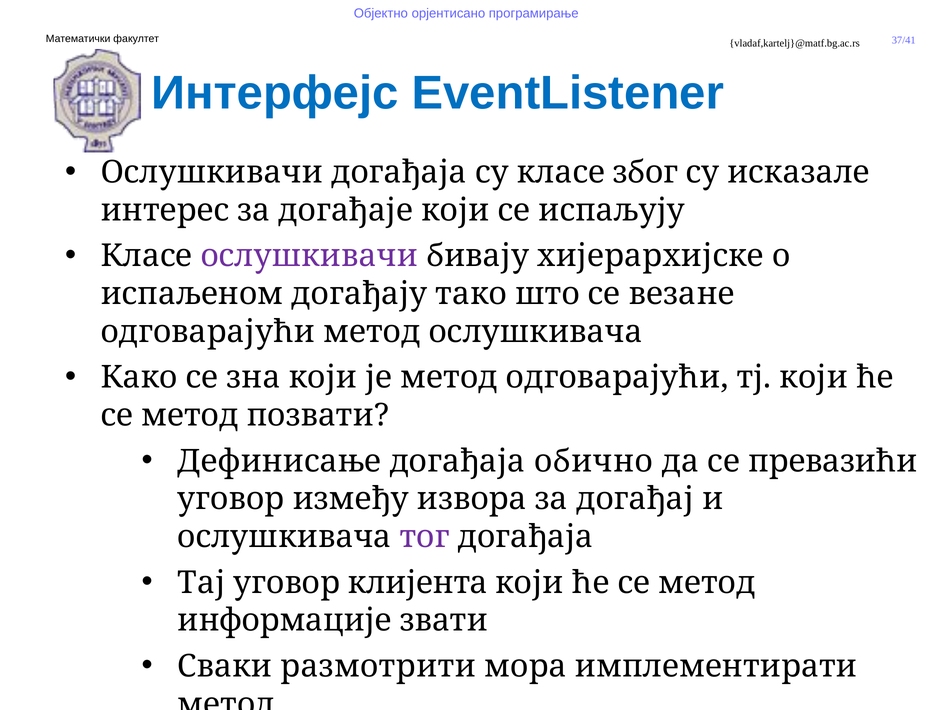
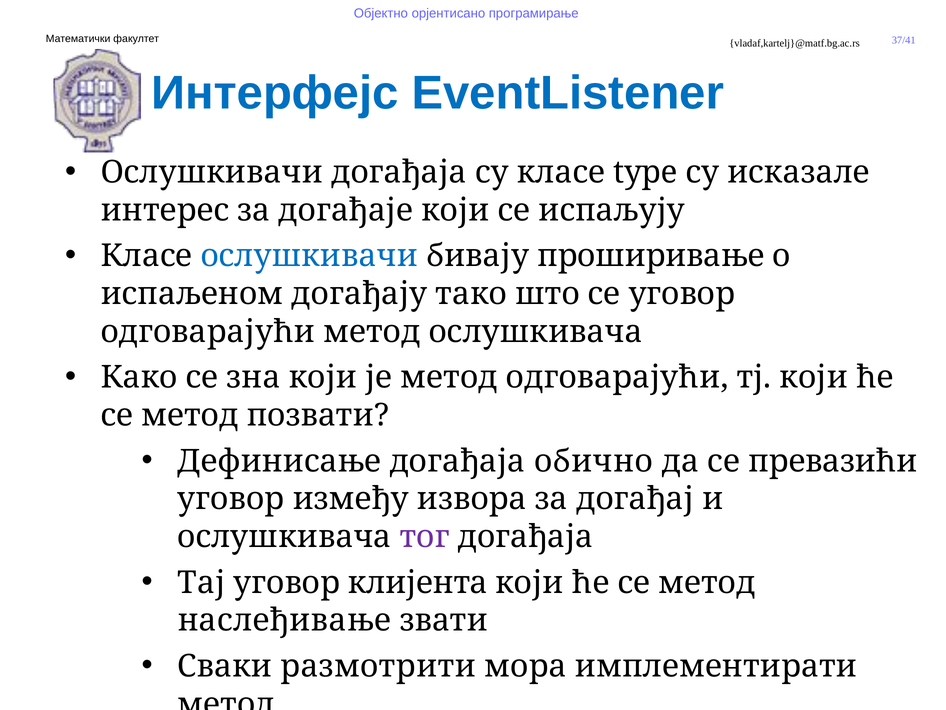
због: због -> type (645, 172)
ослушкивачи colour: purple -> blue (309, 256)
хијерархијске: хијерархијске -> проширивање (651, 256)
се везане: везане -> уговор (682, 294)
информације: информације -> наслеђивање (284, 620)
